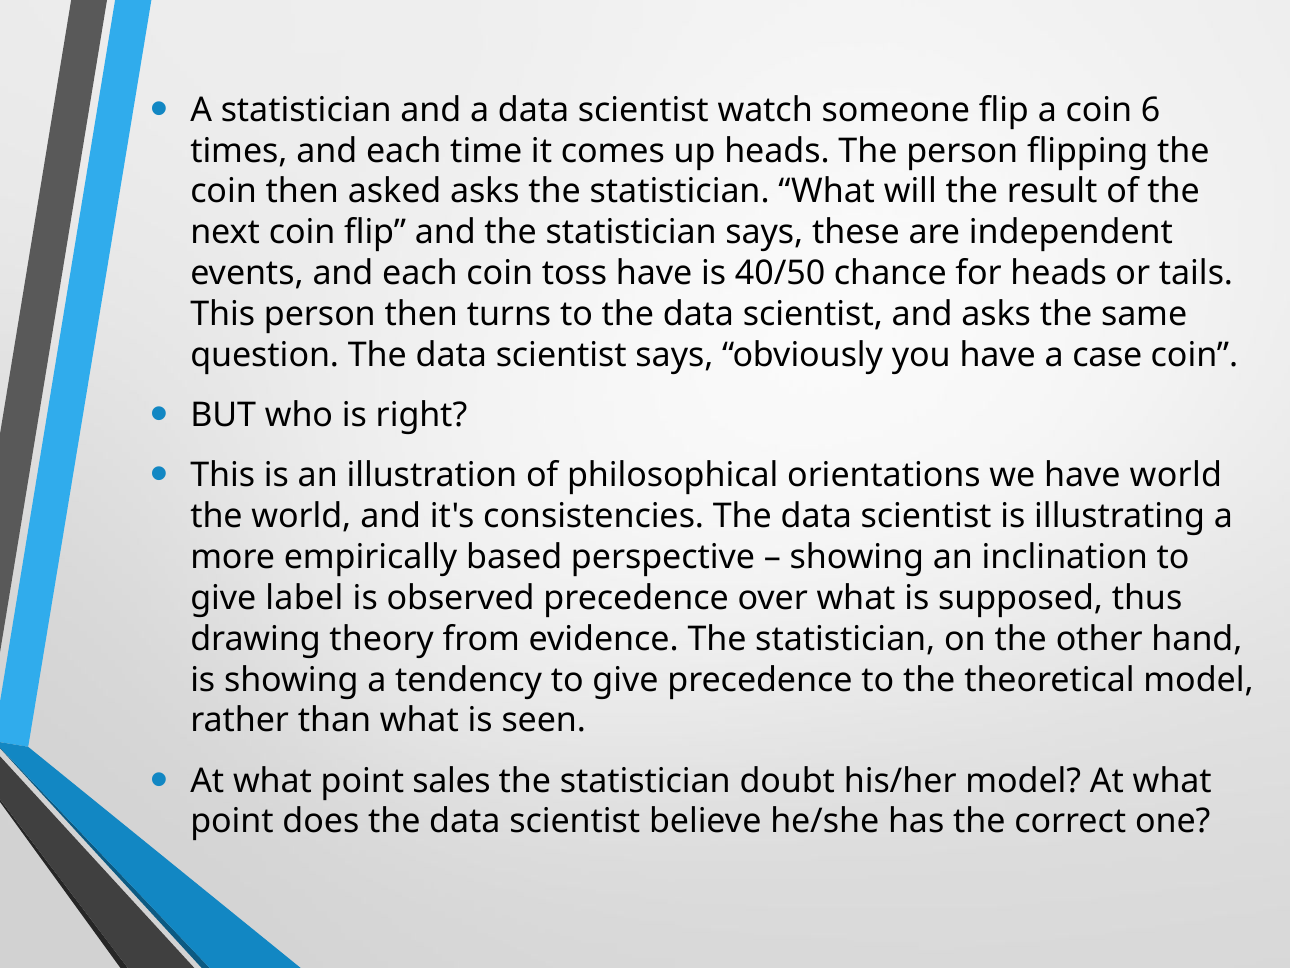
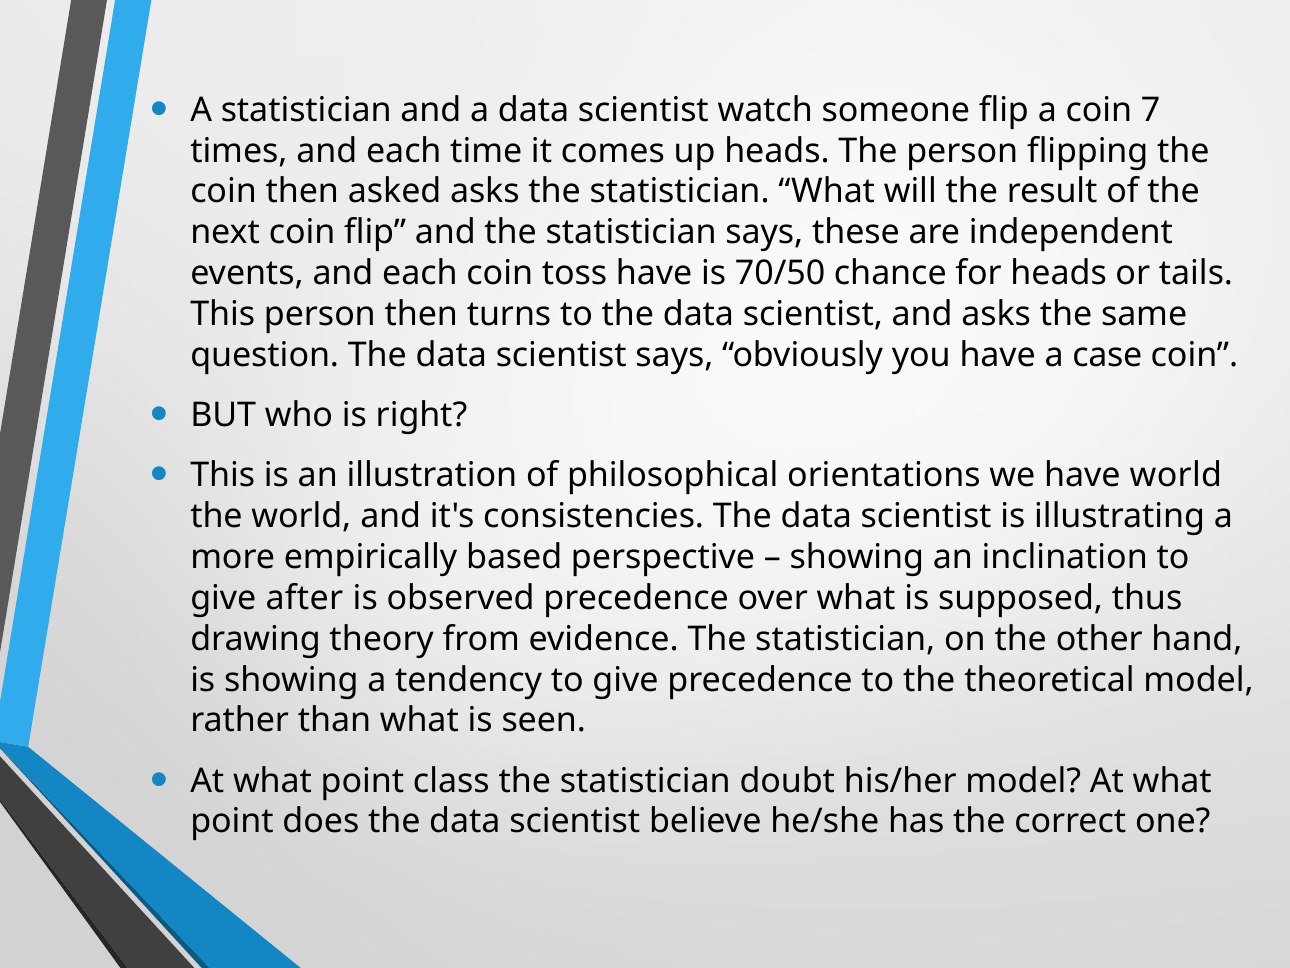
6: 6 -> 7 (1151, 110)
40/50: 40/50 -> 70/50 (780, 273)
label: label -> after (304, 598)
sales: sales -> class (451, 780)
